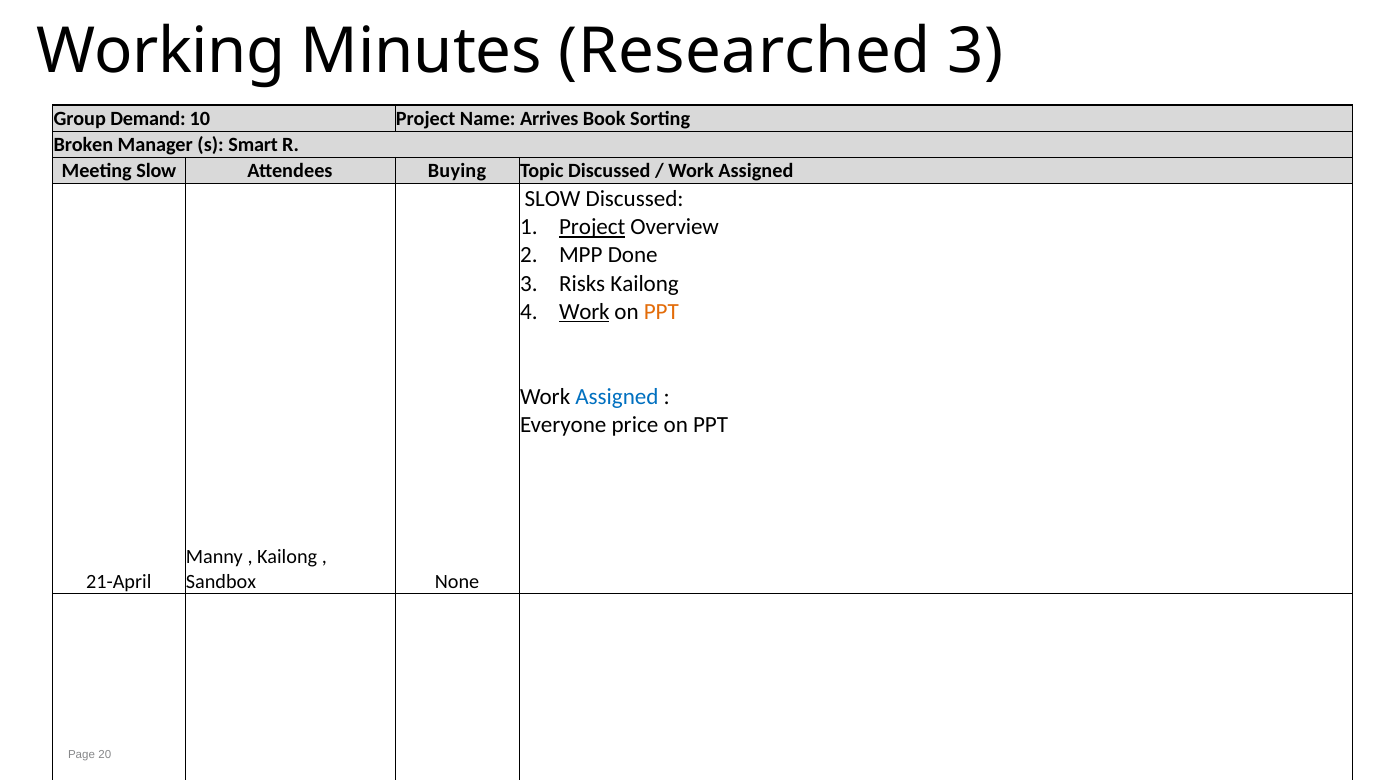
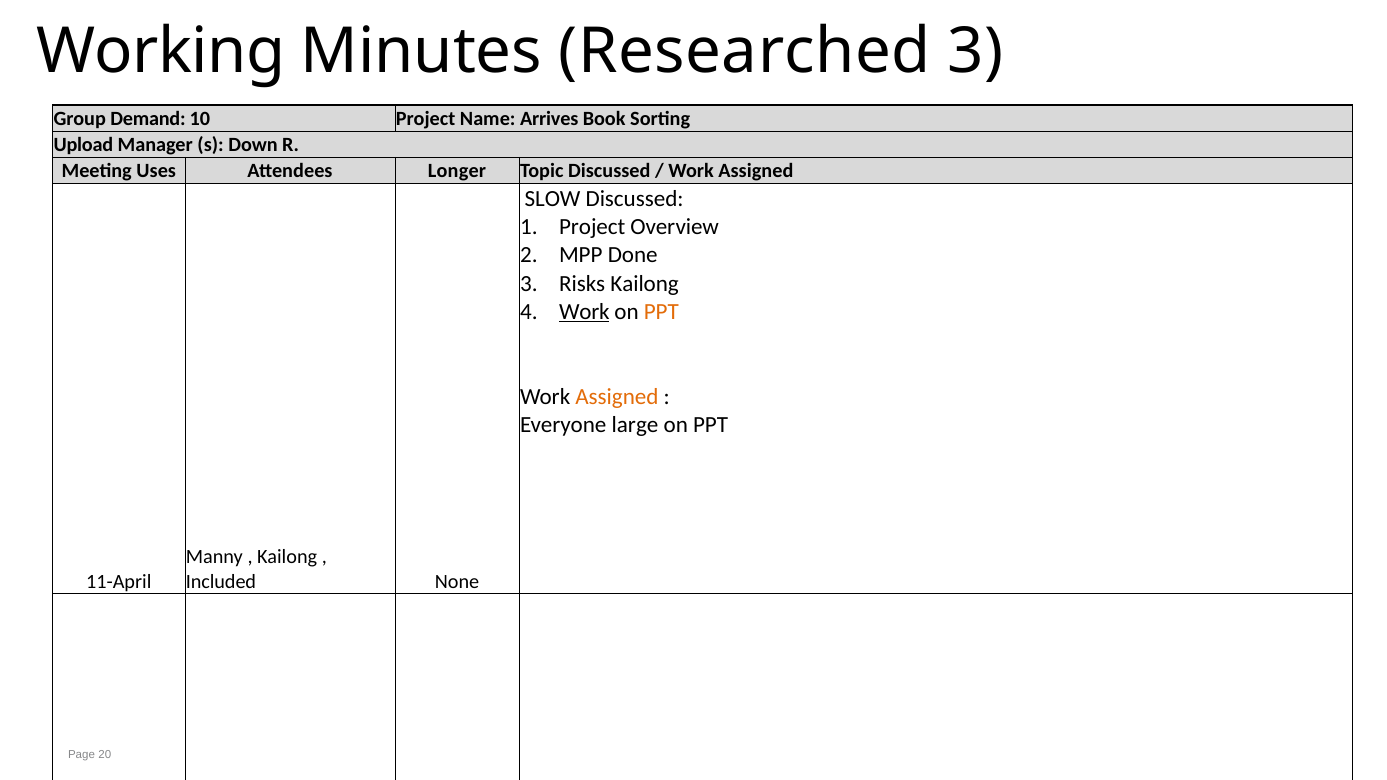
Broken: Broken -> Upload (83, 145)
Smart: Smart -> Down (253, 145)
Meeting Slow: Slow -> Uses (156, 171)
Buying: Buying -> Longer (457, 171)
Project underline: present -> none (592, 227)
Assigned colour: blue -> orange (617, 397)
price: price -> large (635, 425)
21-April: 21-April -> 11-April (119, 582)
Sandbox: Sandbox -> Included (221, 582)
